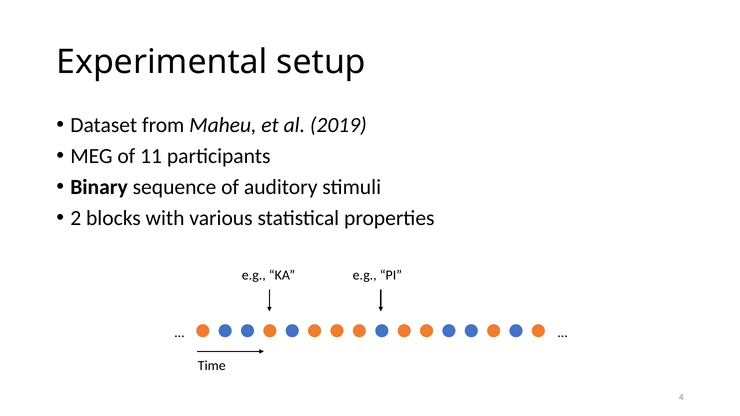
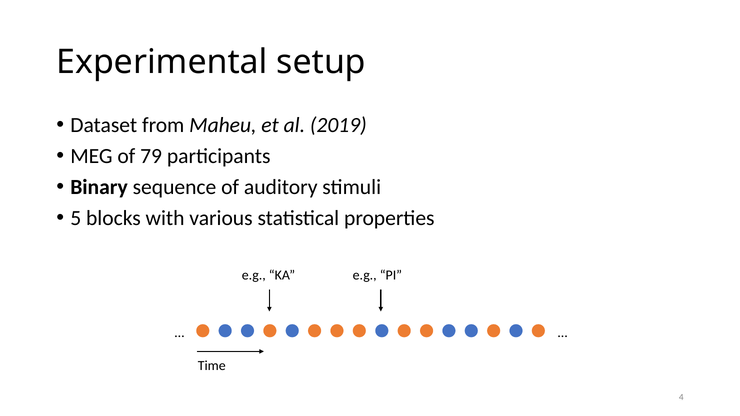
11: 11 -> 79 (151, 156)
2: 2 -> 5 (76, 218)
